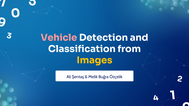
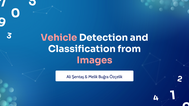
Images colour: yellow -> pink (94, 60)
